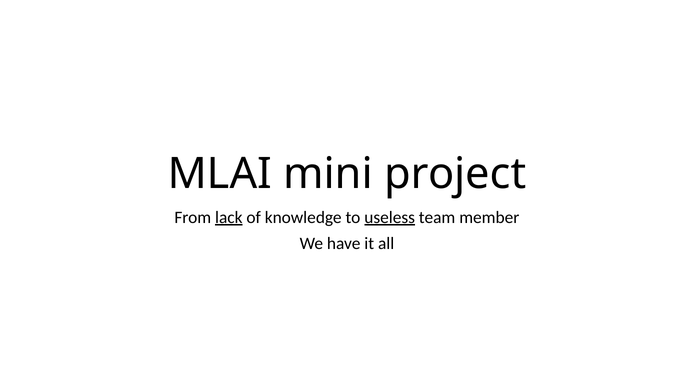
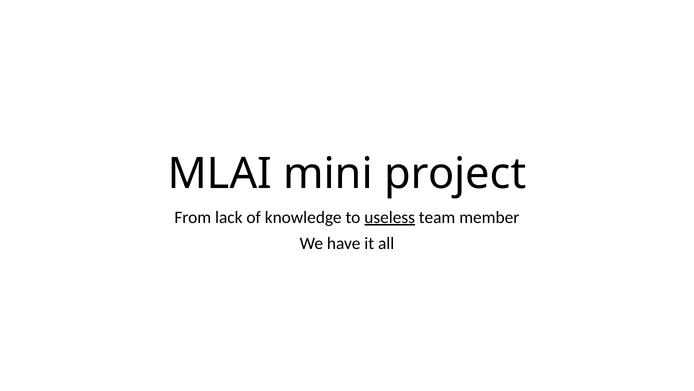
lack underline: present -> none (229, 217)
